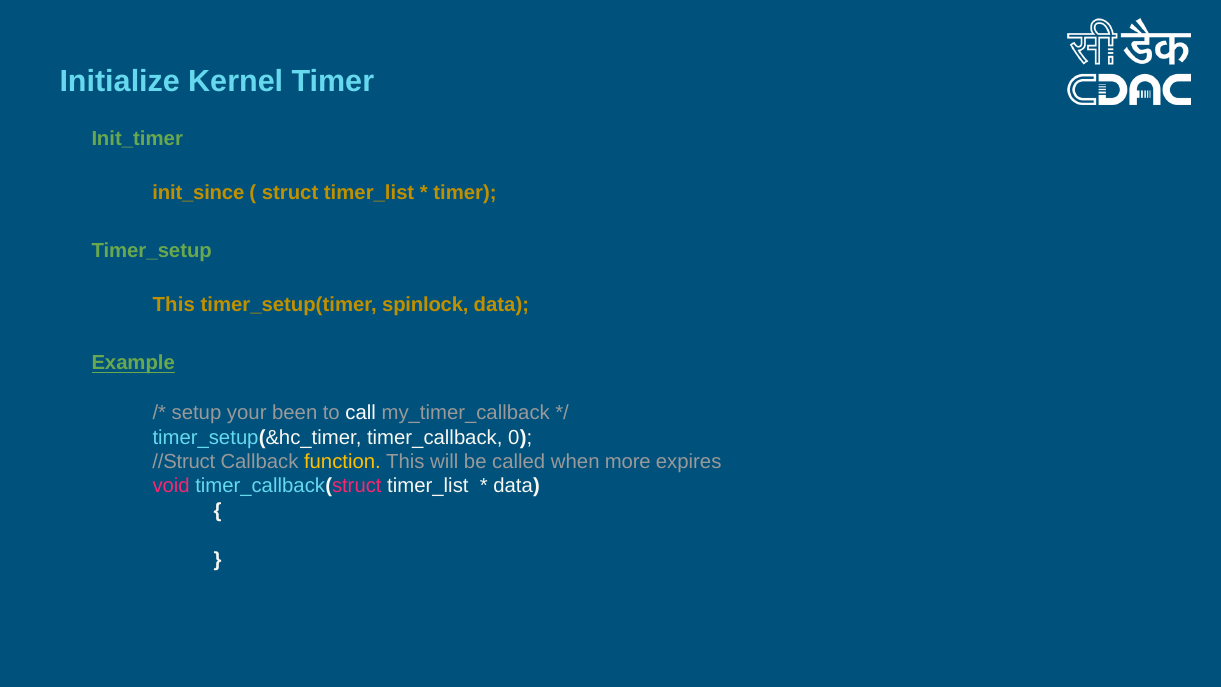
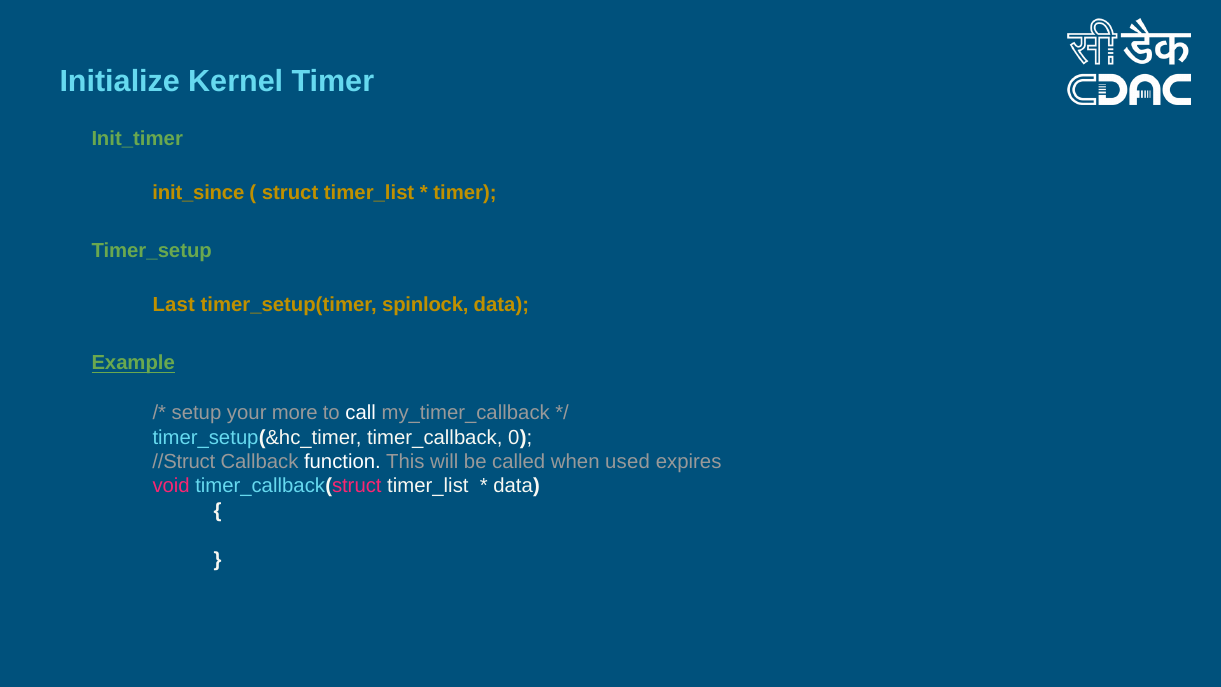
This: This -> Last (174, 304)
been: been -> more (295, 413)
function colour: yellow -> white (342, 462)
more: more -> used (628, 462)
